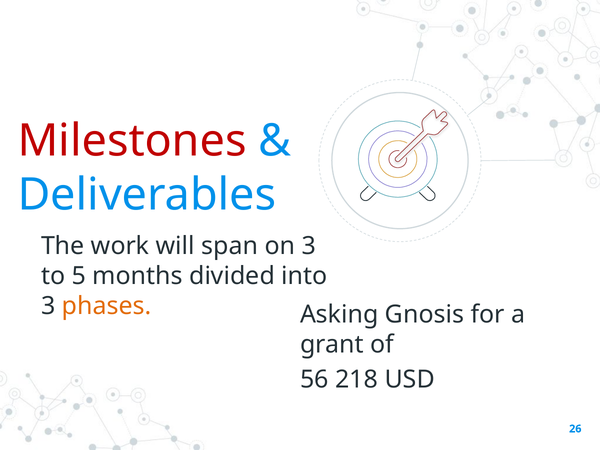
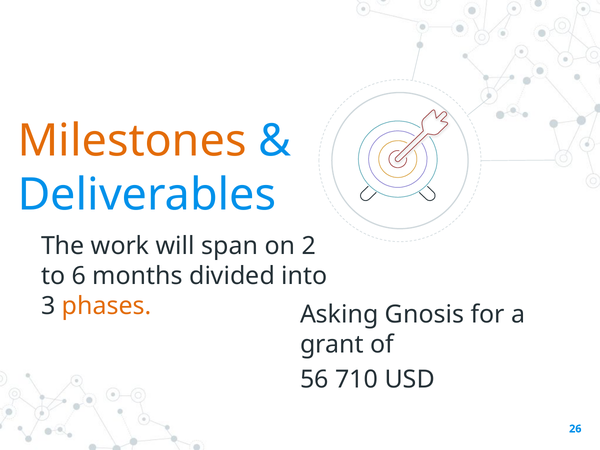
Milestones colour: red -> orange (132, 141)
on 3: 3 -> 2 (309, 246)
5: 5 -> 6 (79, 276)
218: 218 -> 710 (357, 379)
